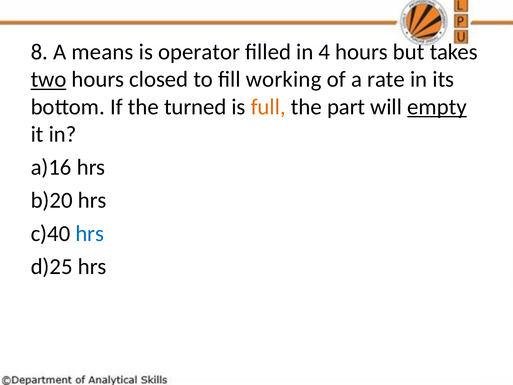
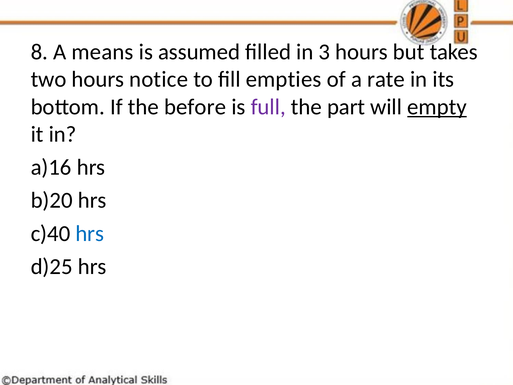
operator: operator -> assumed (199, 52)
4: 4 -> 3 (324, 52)
two underline: present -> none (49, 79)
closed: closed -> notice (159, 79)
working: working -> empties (284, 79)
turned: turned -> before (195, 107)
full colour: orange -> purple (268, 107)
